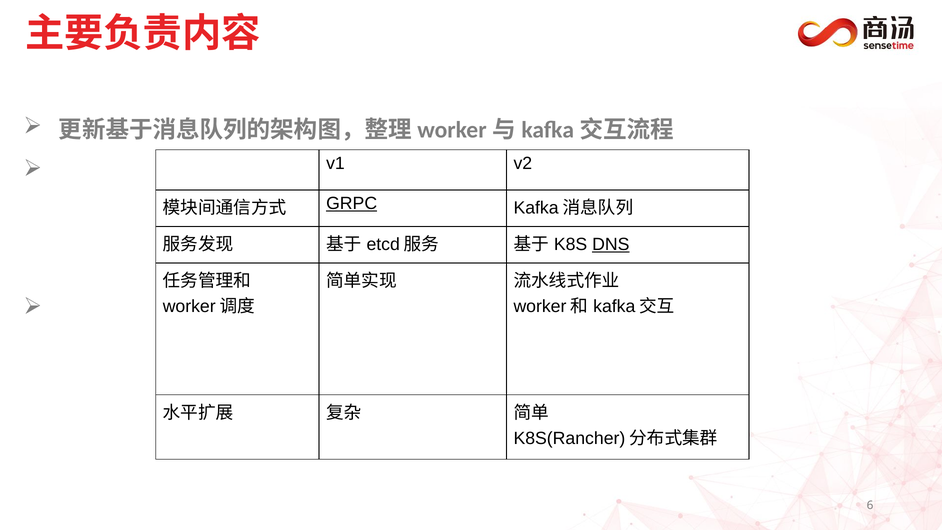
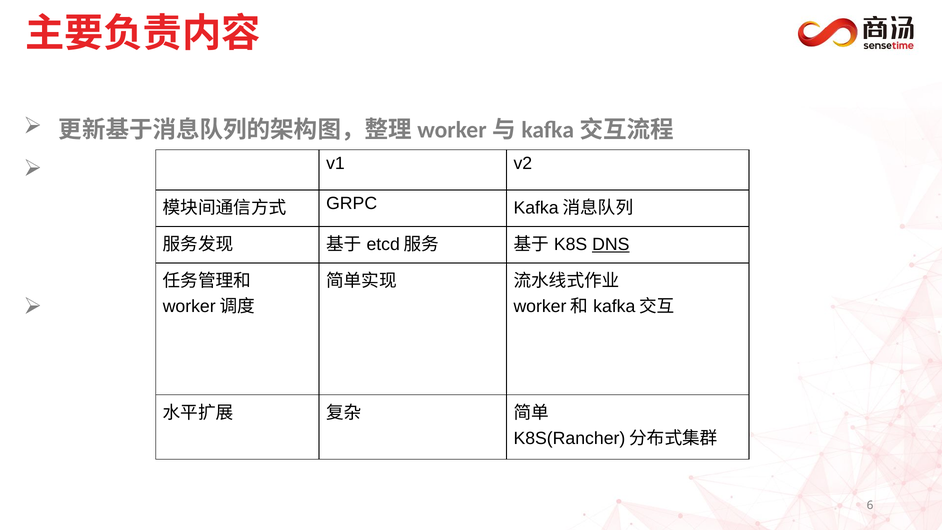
GRPC underline: present -> none (352, 204)
